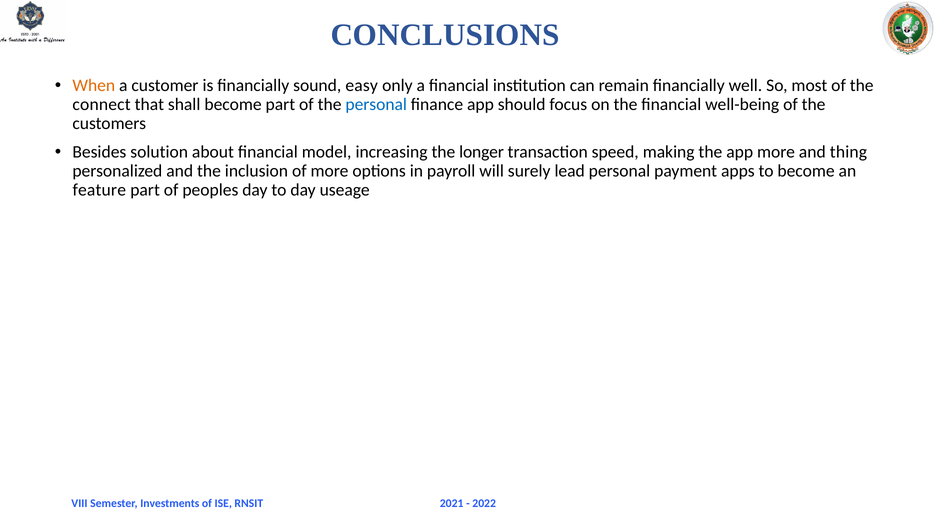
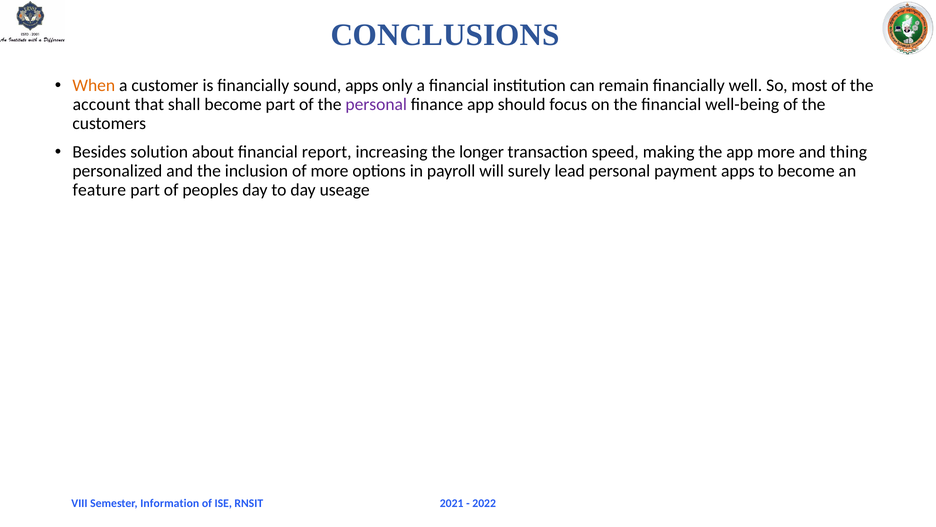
sound easy: easy -> apps (362, 85)
connect: connect -> account (102, 104)
personal colour: blue -> purple (376, 104)
model: model -> report (327, 152)
Investments: Investments -> Information (170, 503)
